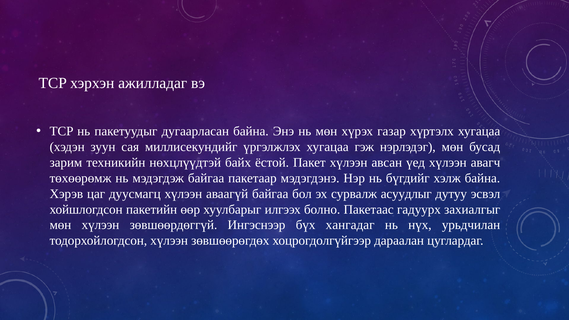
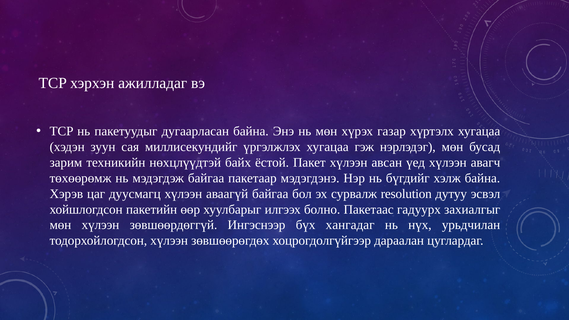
асуудлыг: асуудлыг -> resolution (406, 194)
